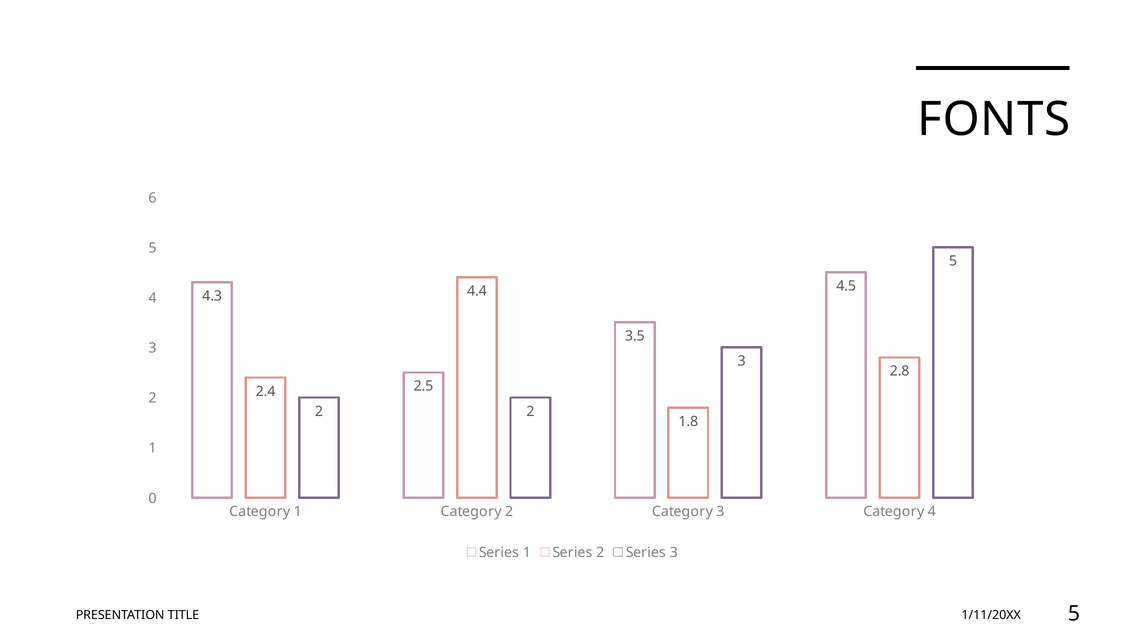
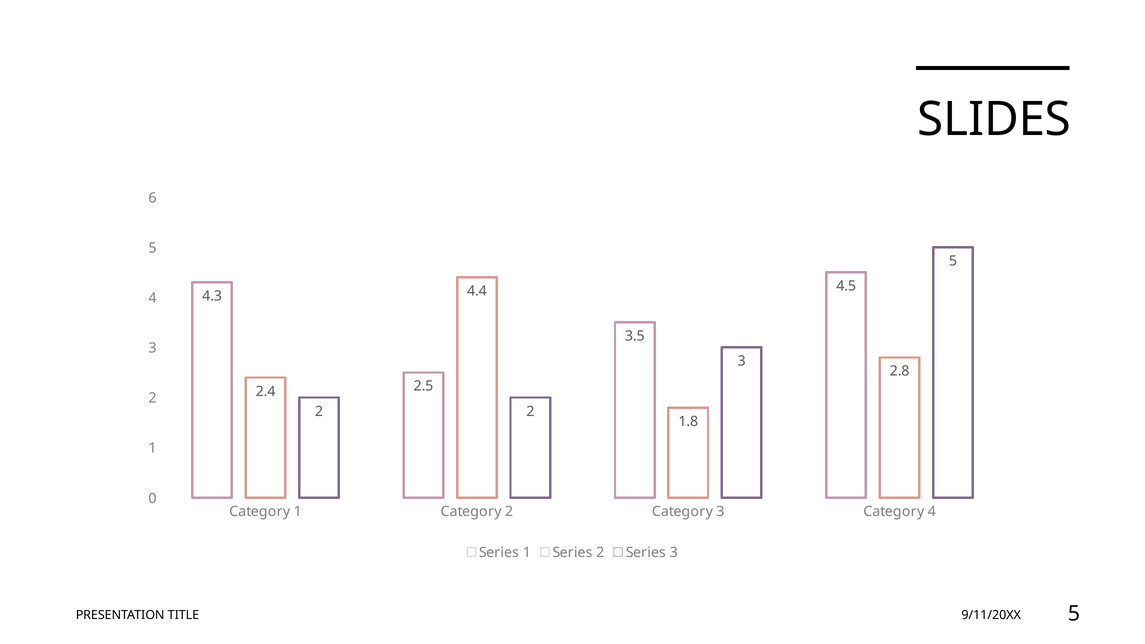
FONTS: FONTS -> SLIDES (994, 120)
1/11/20XX: 1/11/20XX -> 9/11/20XX (991, 615)
